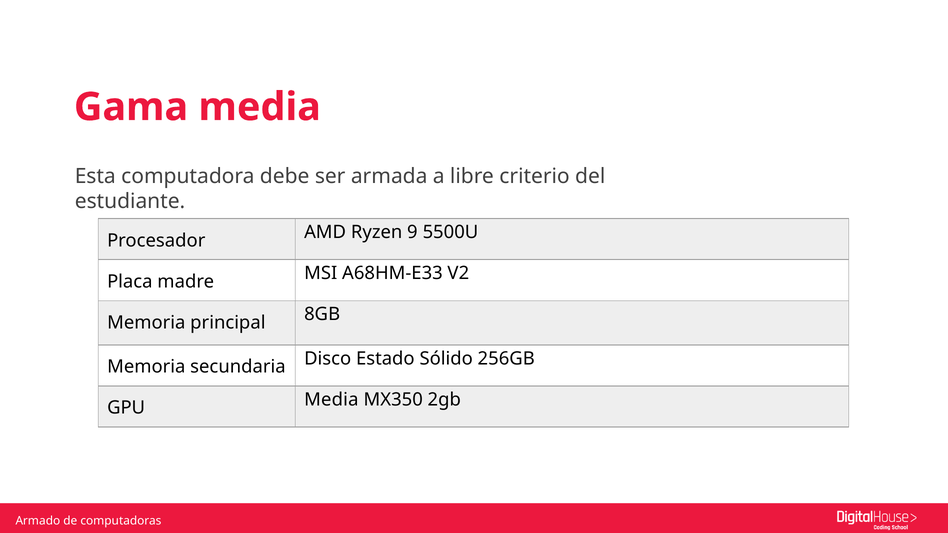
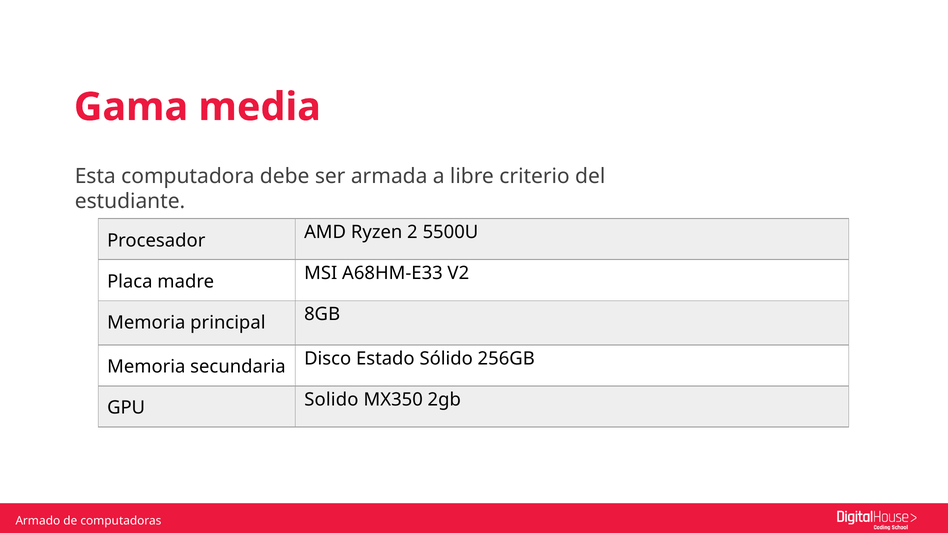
9: 9 -> 2 (412, 232)
GPU Media: Media -> Solido (331, 400)
